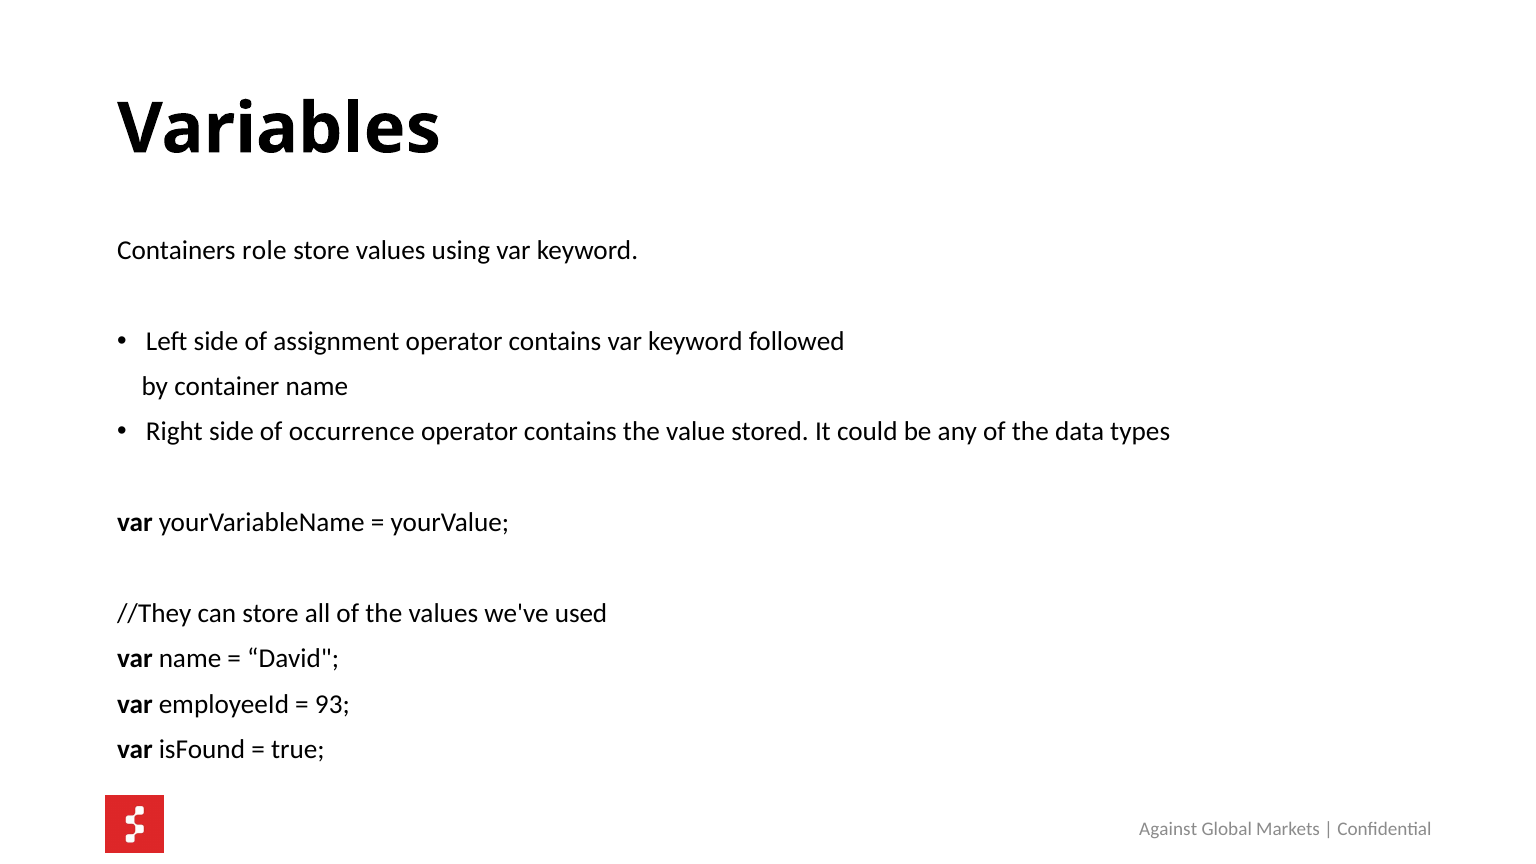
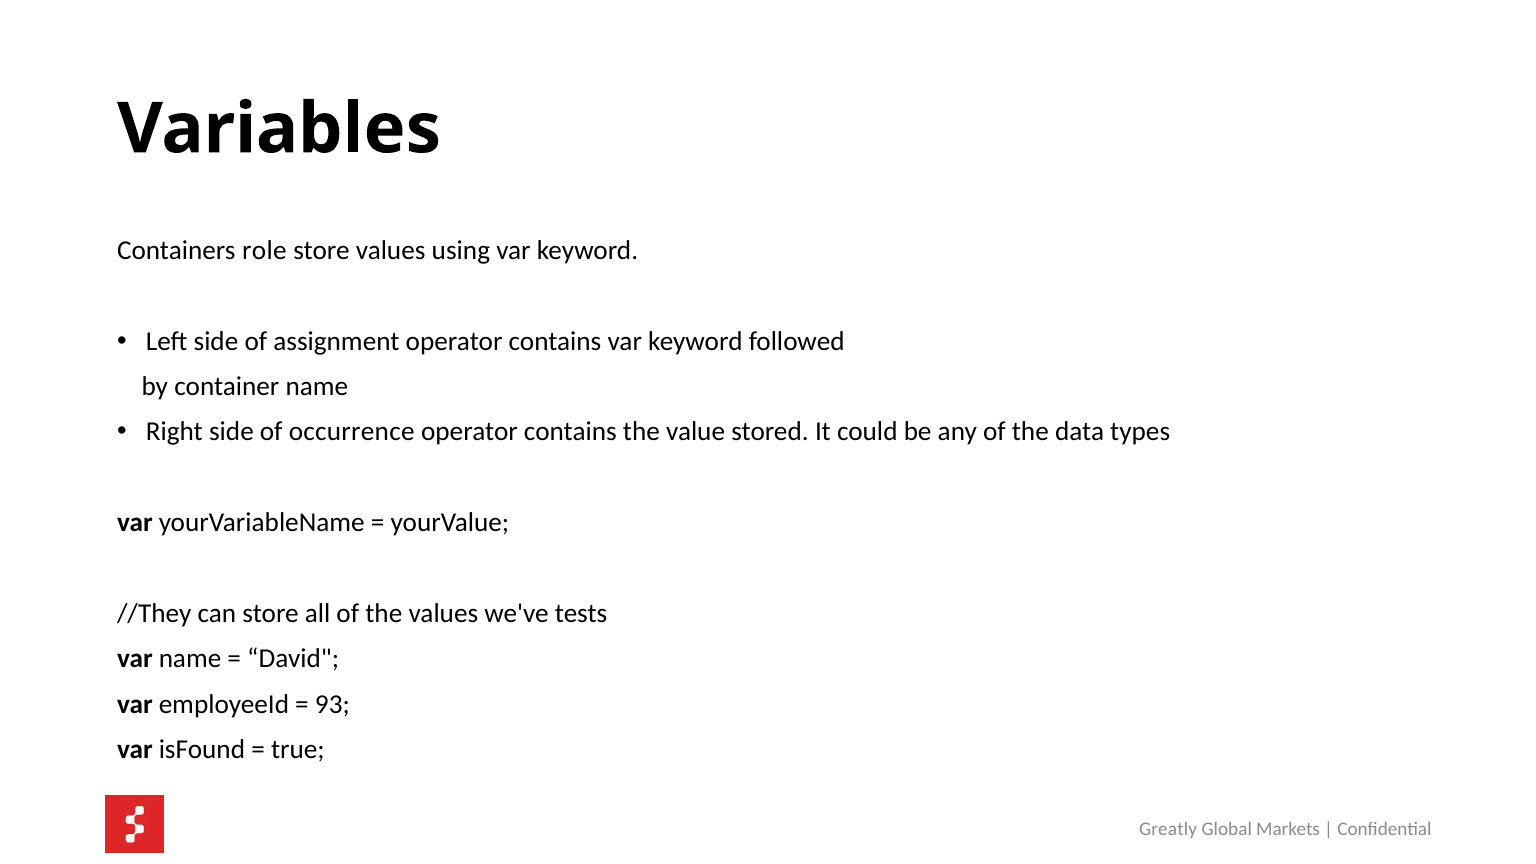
used: used -> tests (581, 613)
Against: Against -> Greatly (1168, 829)
